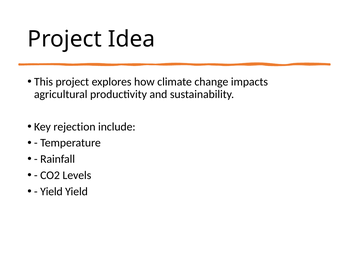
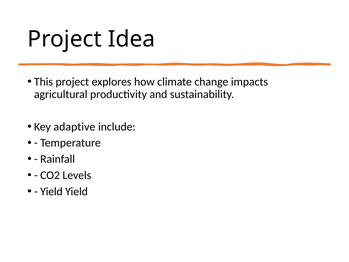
rejection: rejection -> adaptive (74, 127)
